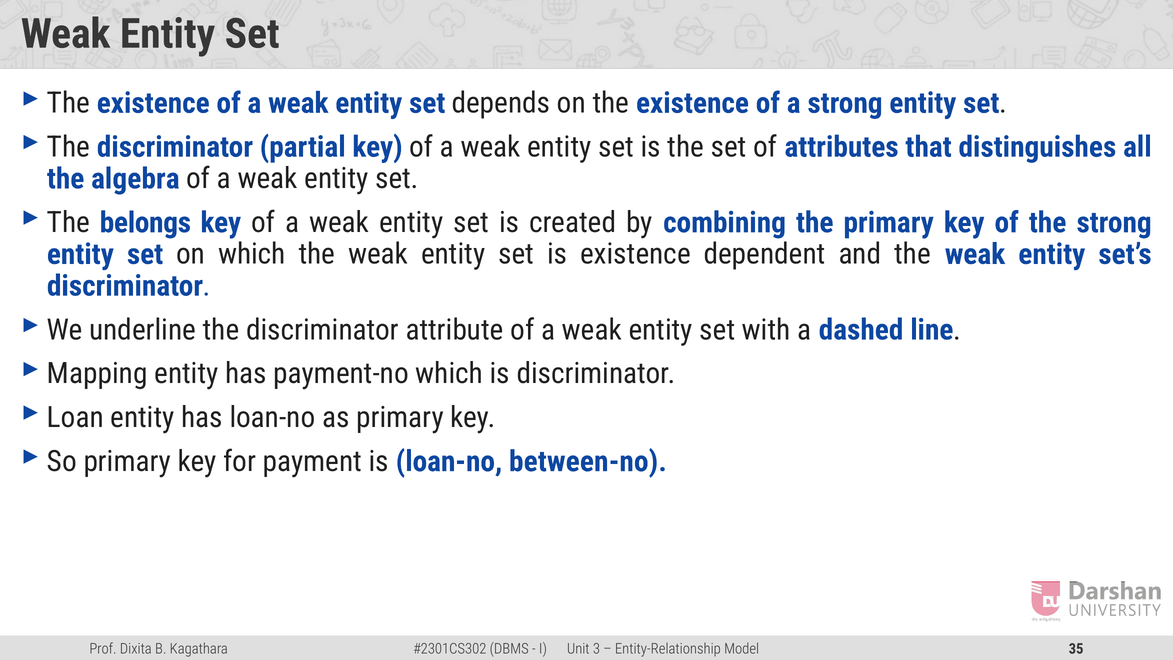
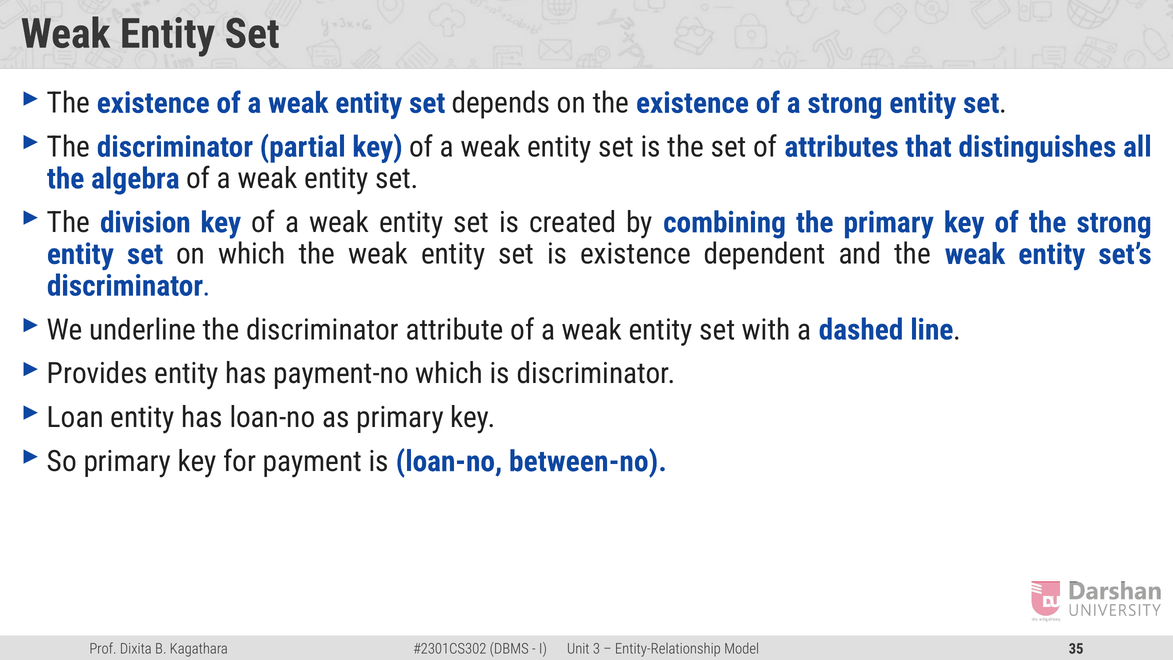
belongs: belongs -> division (145, 223)
Mapping: Mapping -> Provides (97, 374)
